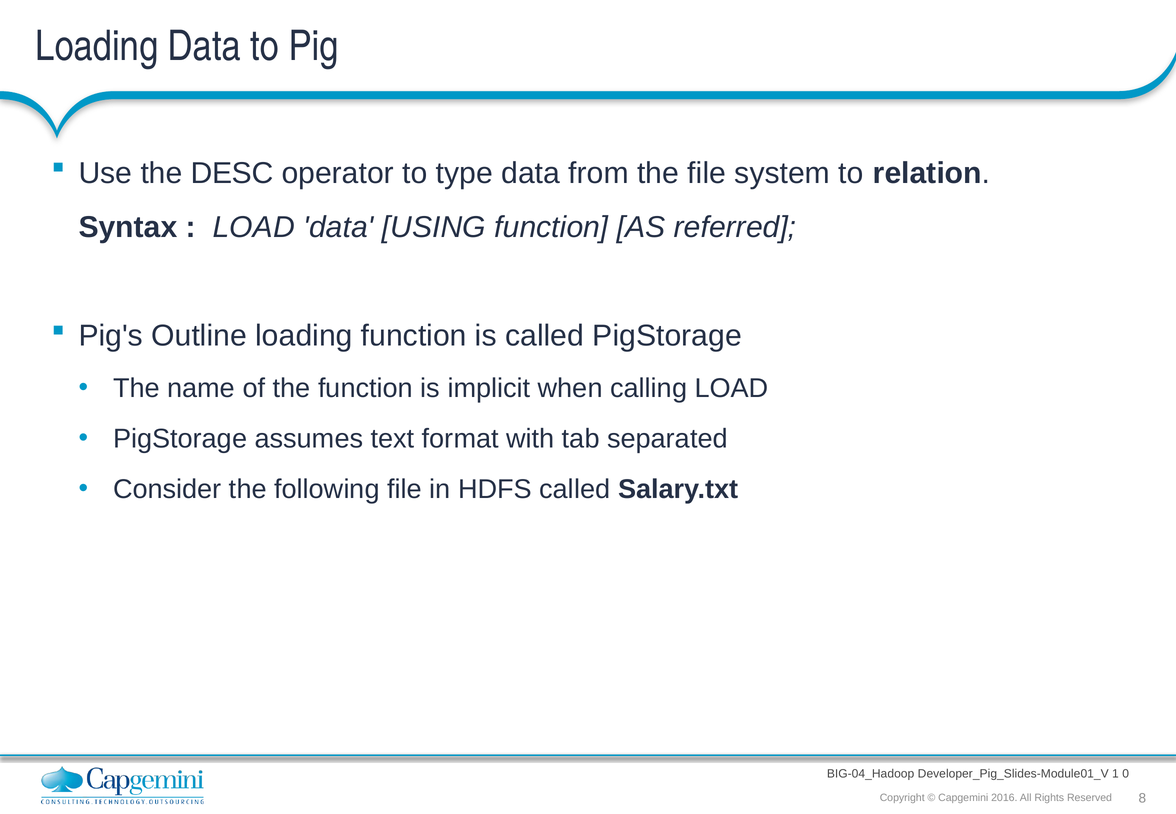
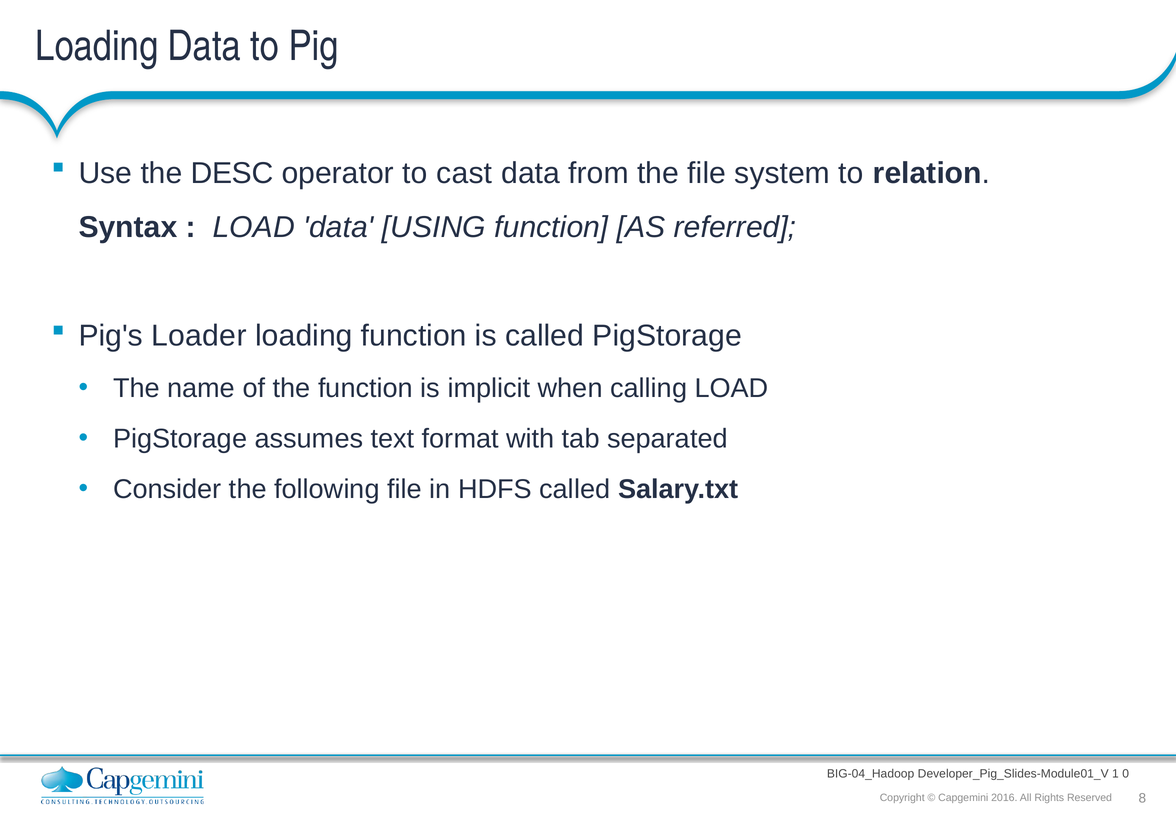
type: type -> cast (464, 173)
Outline: Outline -> Loader (199, 336)
